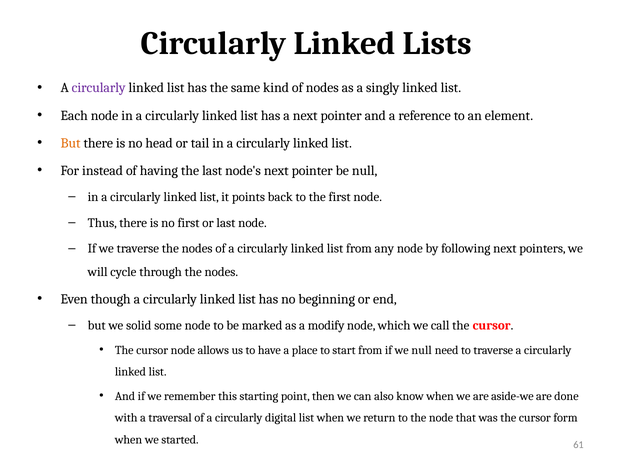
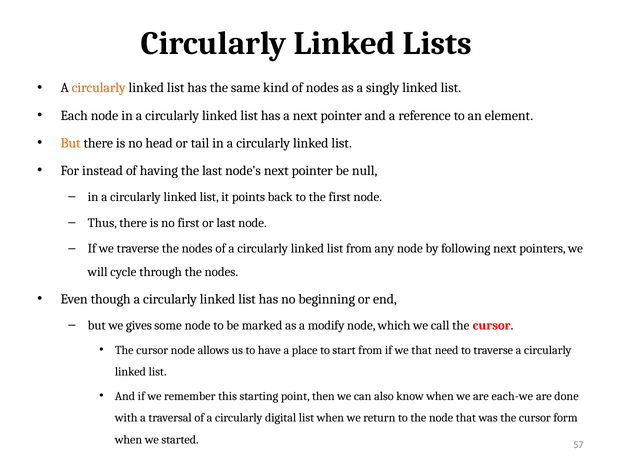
circularly colour: purple -> orange (99, 88)
solid: solid -> gives (139, 325)
we null: null -> that (422, 350)
aside-we: aside-we -> each-we (512, 396)
61: 61 -> 57 (578, 445)
